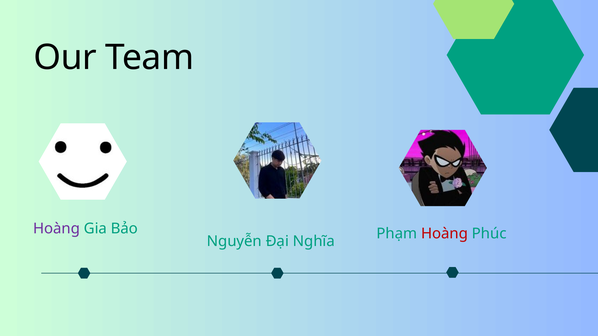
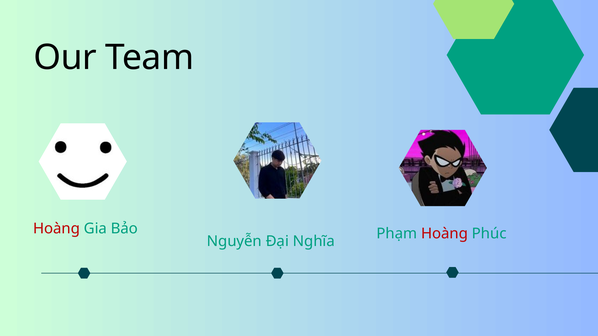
Hoàng colour: purple -> red (57, 229)
